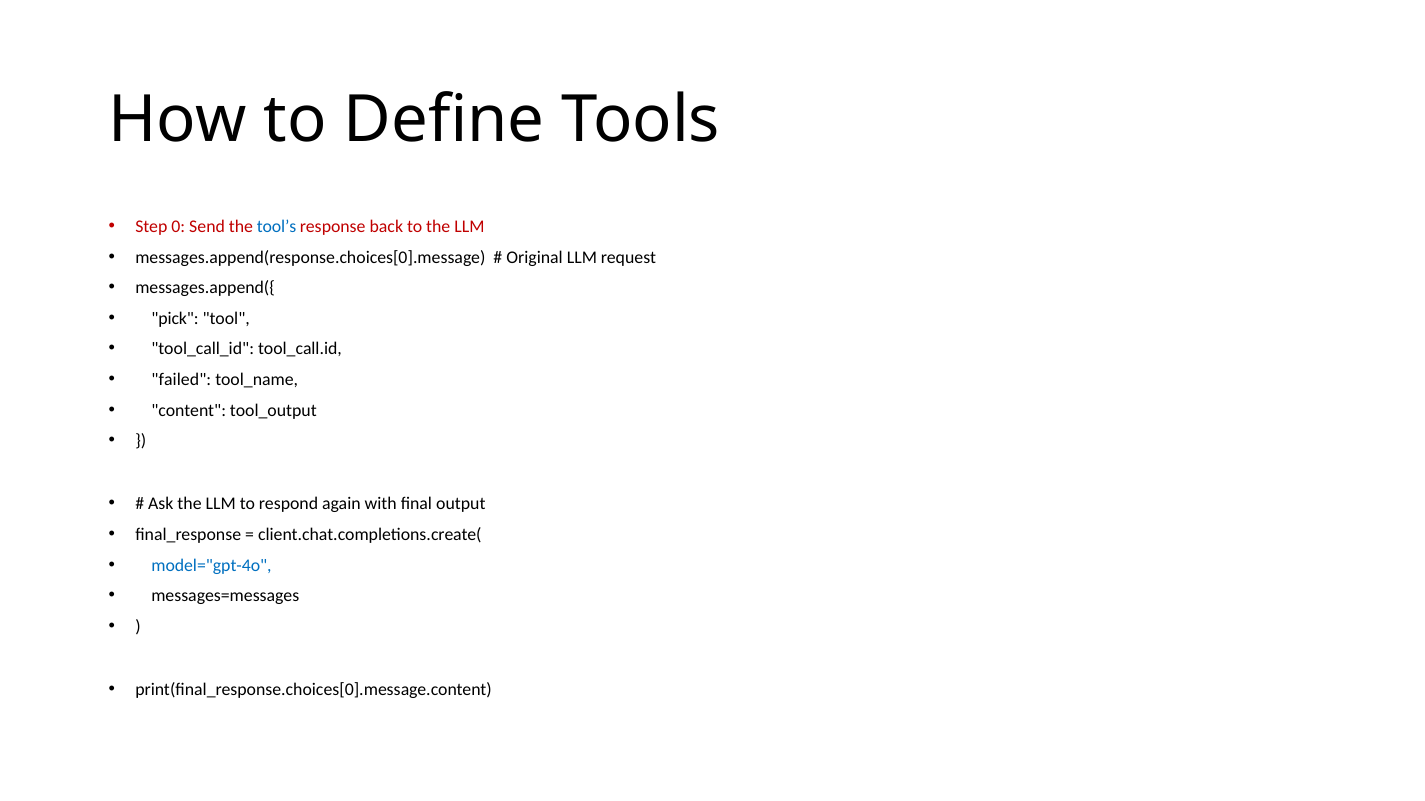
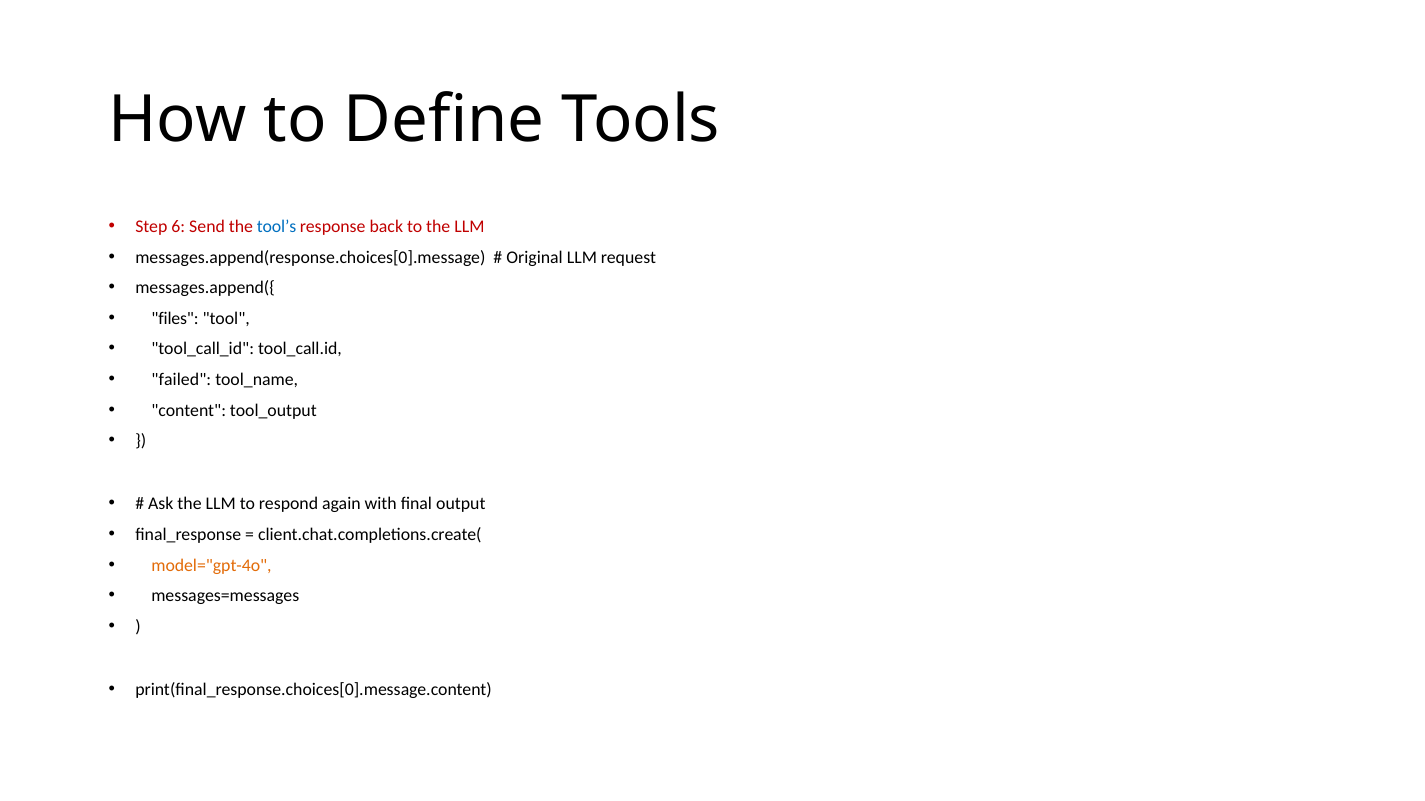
0: 0 -> 6 (178, 227)
pick: pick -> files (175, 319)
model="gpt-4o colour: blue -> orange (212, 566)
